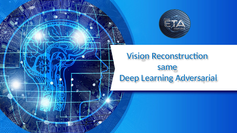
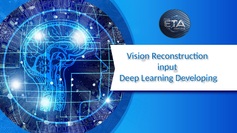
same: same -> input (167, 67)
Adversarial: Adversarial -> Developing (196, 78)
